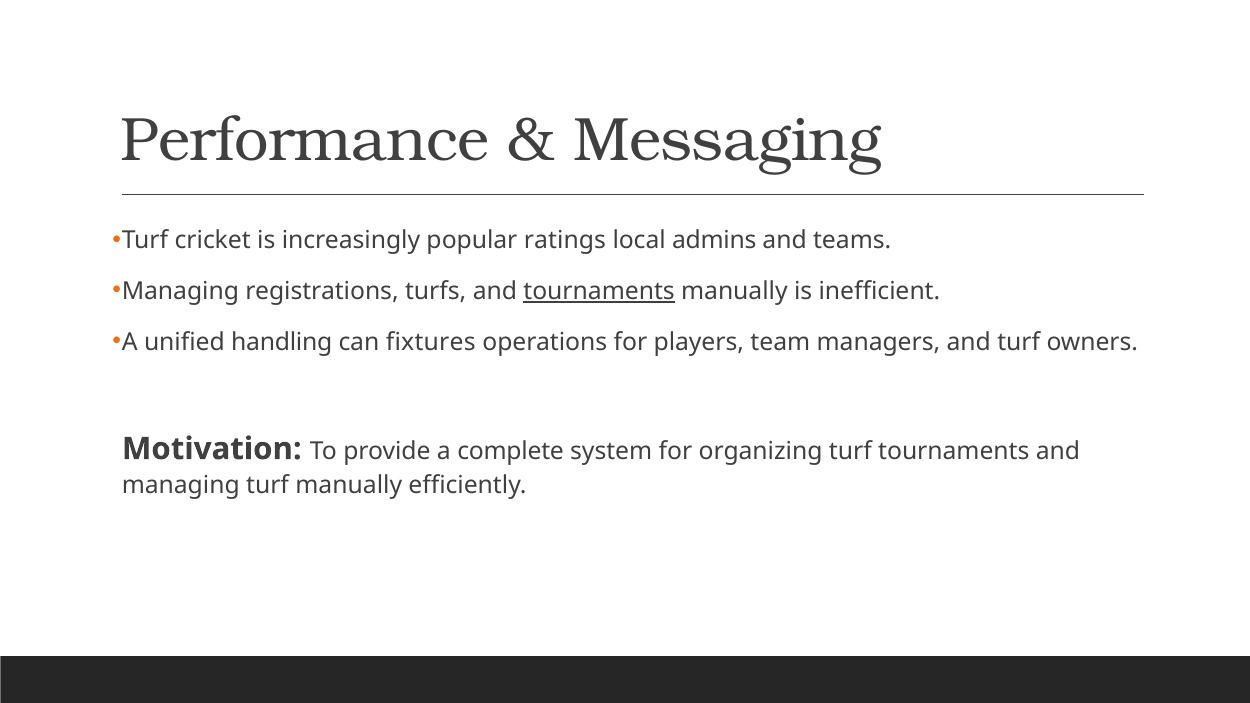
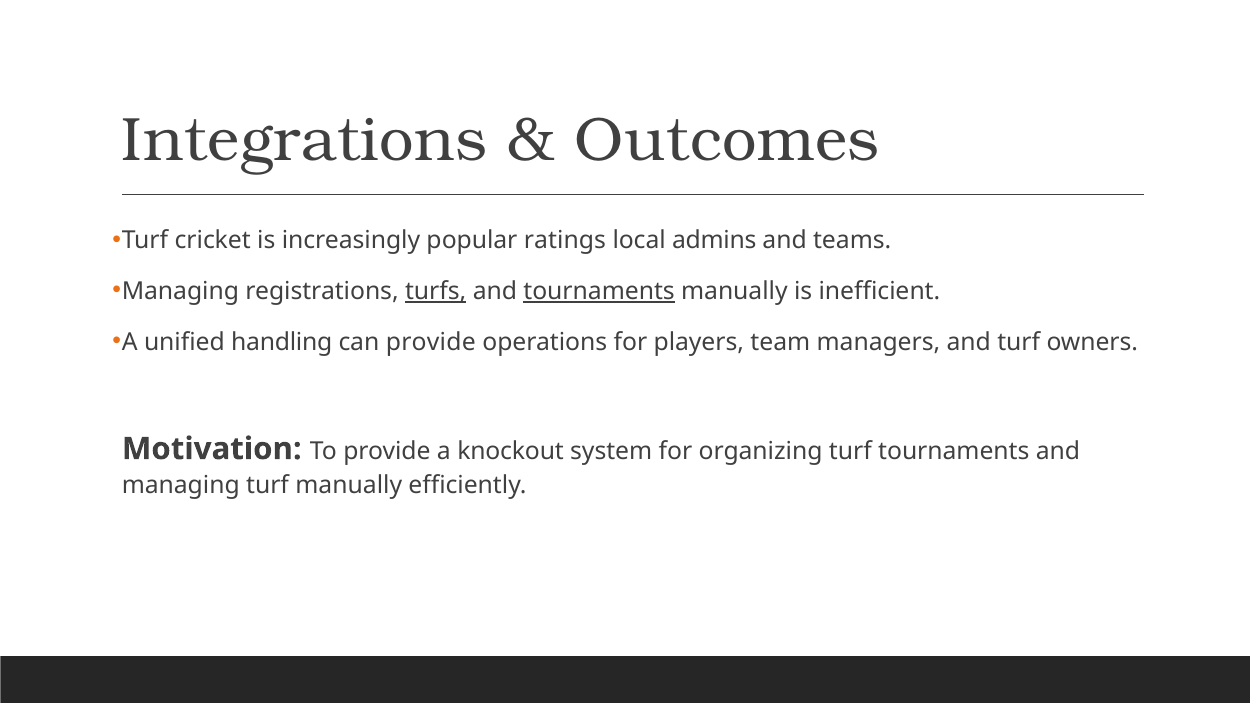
Performance: Performance -> Integrations (305, 140)
Messaging: Messaging -> Outcomes (727, 140)
turfs underline: none -> present (436, 291)
can fixtures: fixtures -> provide (431, 342)
complete: complete -> knockout (511, 451)
